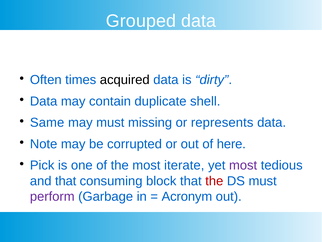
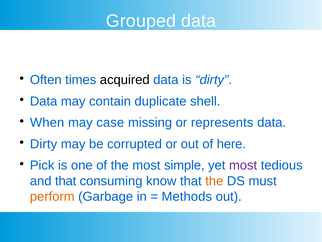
Same: Same -> When (47, 122)
may must: must -> case (110, 122)
Note: Note -> Dirty (44, 144)
iterate: iterate -> simple (184, 165)
block: block -> know (161, 181)
the colour: red -> orange (214, 181)
perform colour: purple -> orange (52, 196)
Acronym: Acronym -> Methods (187, 196)
